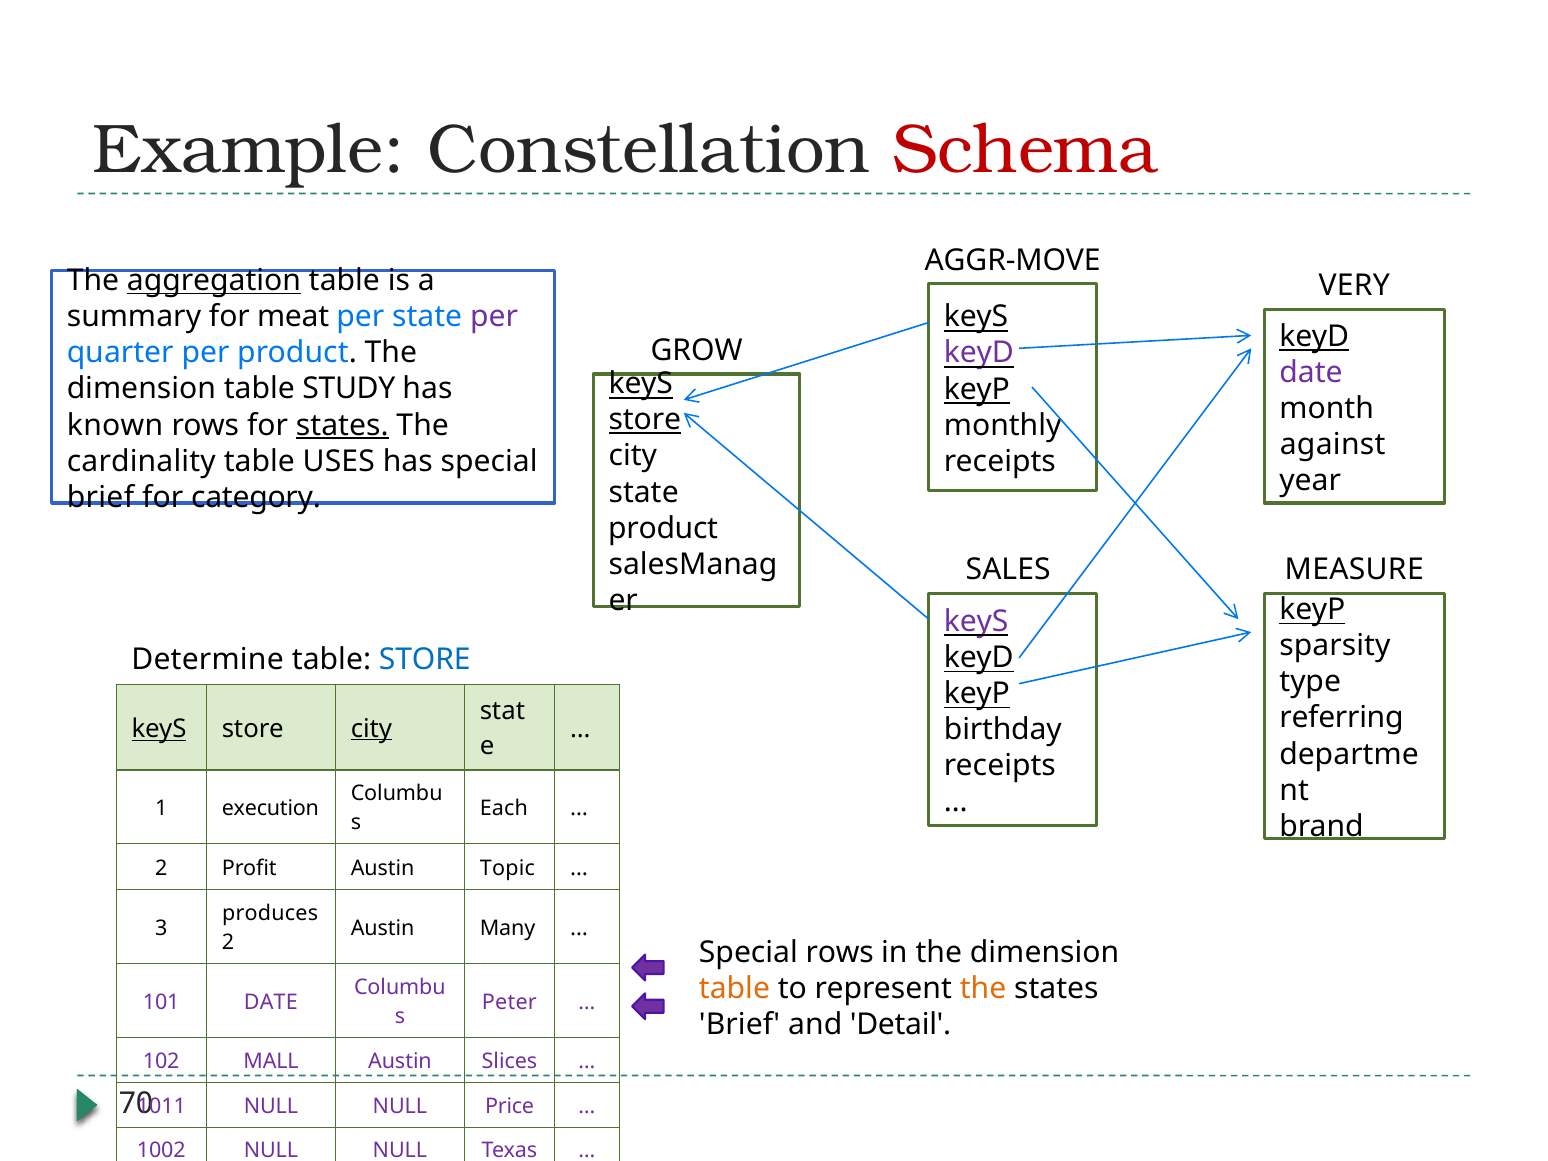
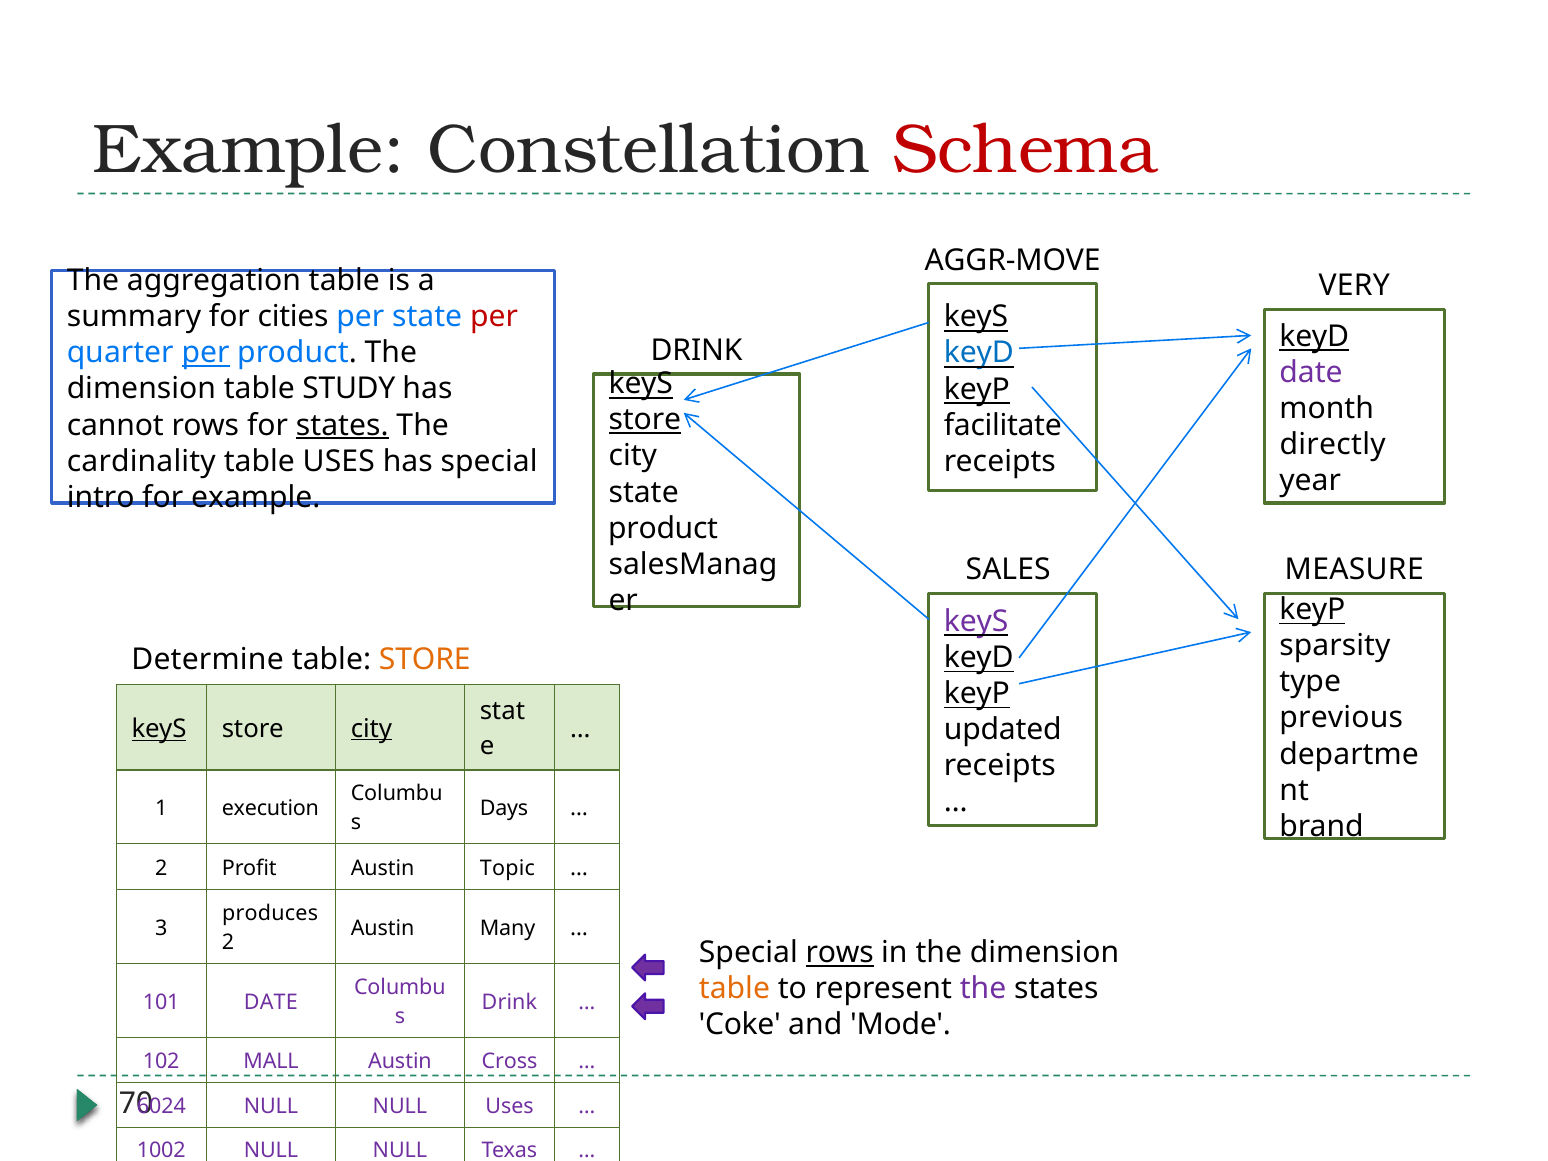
aggregation underline: present -> none (214, 281)
meat: meat -> cities (293, 317)
per colour: purple -> red (494, 317)
GROW: GROW -> DRINK (697, 350)
per underline: none -> present (206, 353)
keyD colour: purple -> blue (979, 353)
known: known -> cannot (115, 425)
monthly: monthly -> facilitate (1003, 425)
against: against -> directly (1333, 445)
brief: brief -> intro (101, 497)
for category: category -> example (256, 497)
STORE colour: blue -> orange (425, 660)
referring: referring -> previous (1341, 718)
birthday: birthday -> updated (1003, 730)
Each: Each -> Days (504, 808)
rows underline: none -> present (840, 953)
the colour: orange -> purple (983, 989)
Peter: Peter -> Drink (509, 1002)
Brief: Brief -> Coke (740, 1025)
Detail: Detail -> Mode (901, 1025)
Slices: Slices -> Cross (510, 1061)
1011: 1011 -> 6024 (161, 1106)
NULL Price: Price -> Uses (509, 1106)
